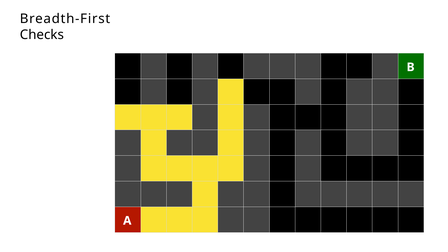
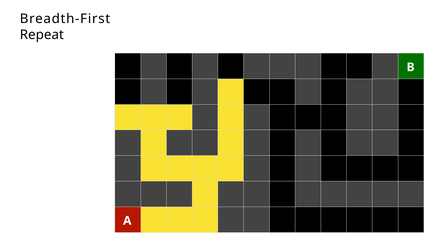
Checks: Checks -> Repeat (42, 35)
